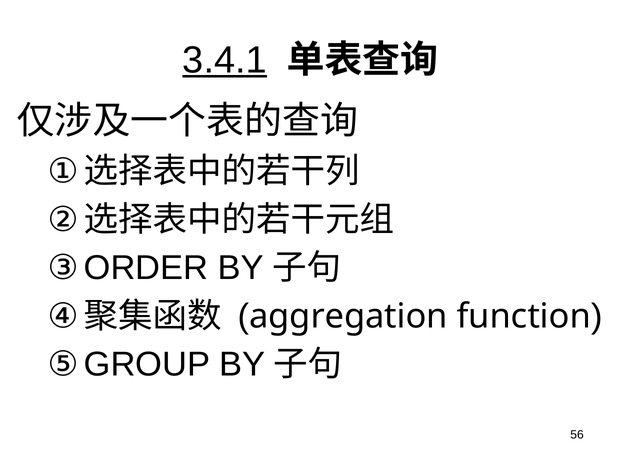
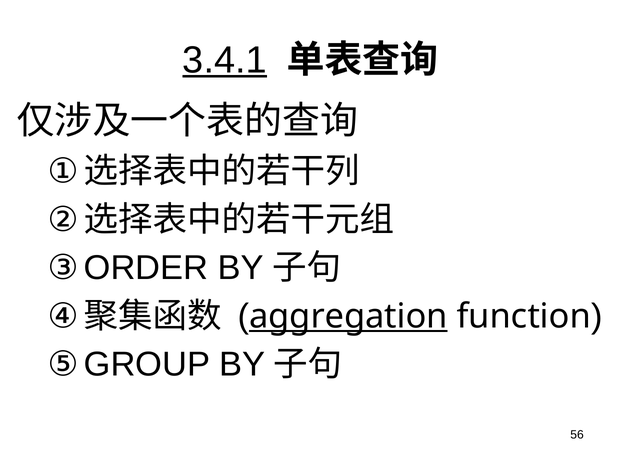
aggregation underline: none -> present (348, 317)
